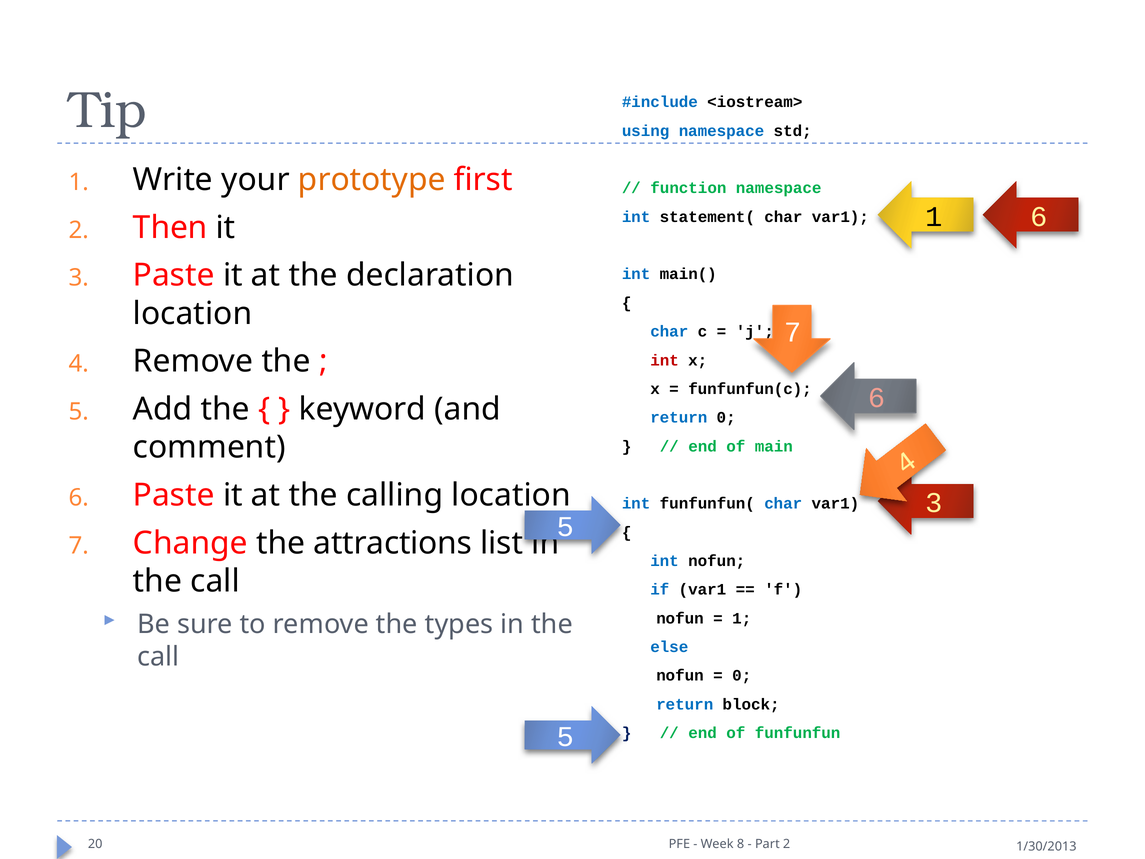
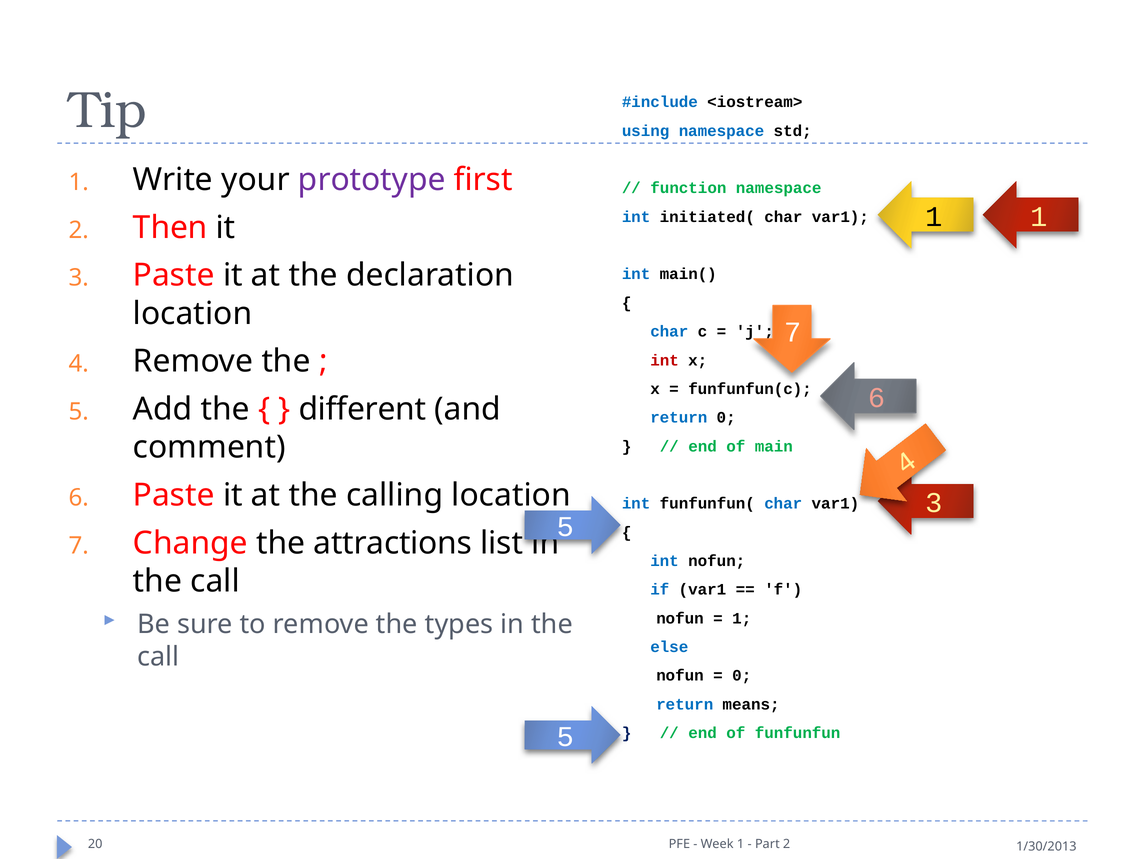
prototype colour: orange -> purple (372, 180)
1 6: 6 -> 1 (1039, 217)
statement(: statement( -> initiated( (707, 217)
keyword: keyword -> different (362, 409)
block: block -> means (751, 704)
Week 8: 8 -> 1 (741, 844)
